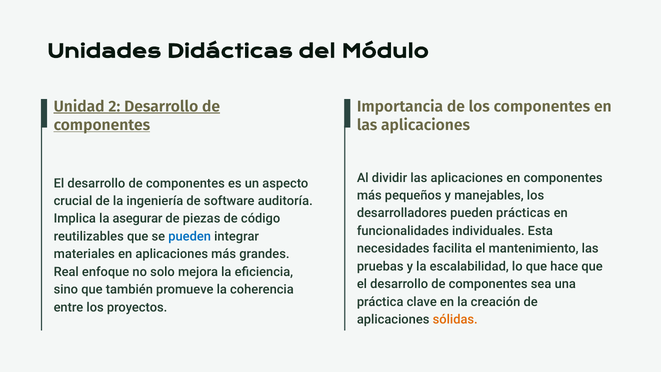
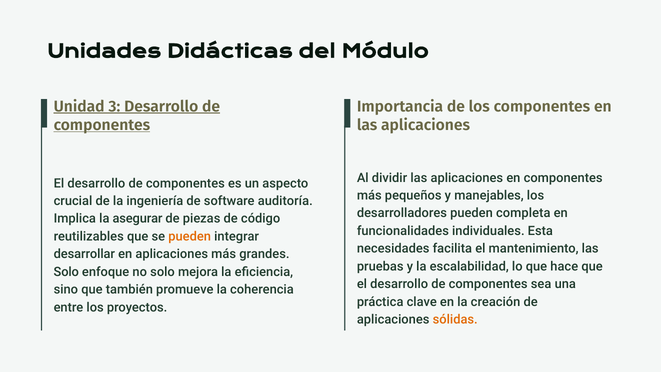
2: 2 -> 3 (114, 106)
prácticas: prácticas -> completa (523, 213)
pueden colour: blue -> orange (190, 236)
materiales: materiales -> desarrollar (84, 254)
Real: Real -> Solo (66, 272)
